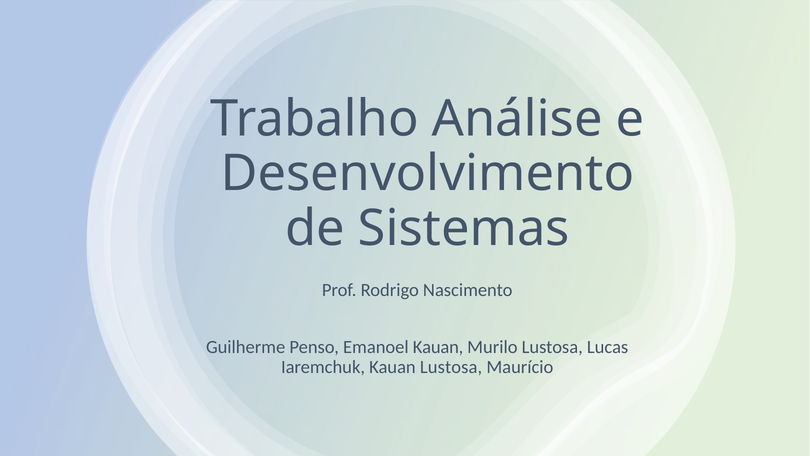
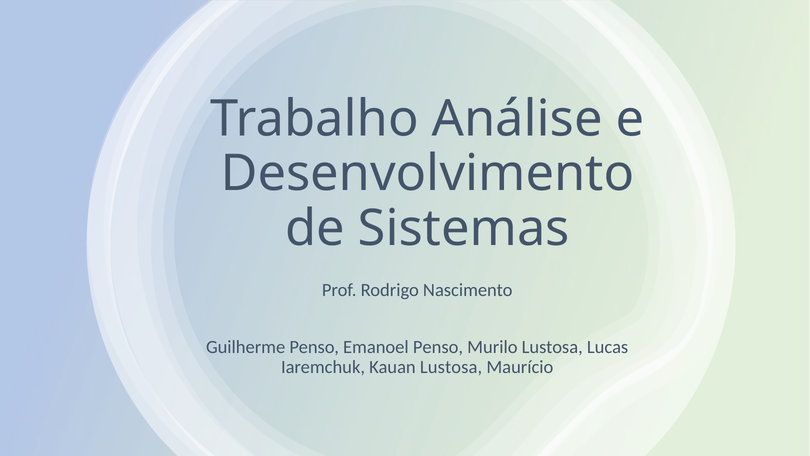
Emanoel Kauan: Kauan -> Penso (438, 347)
